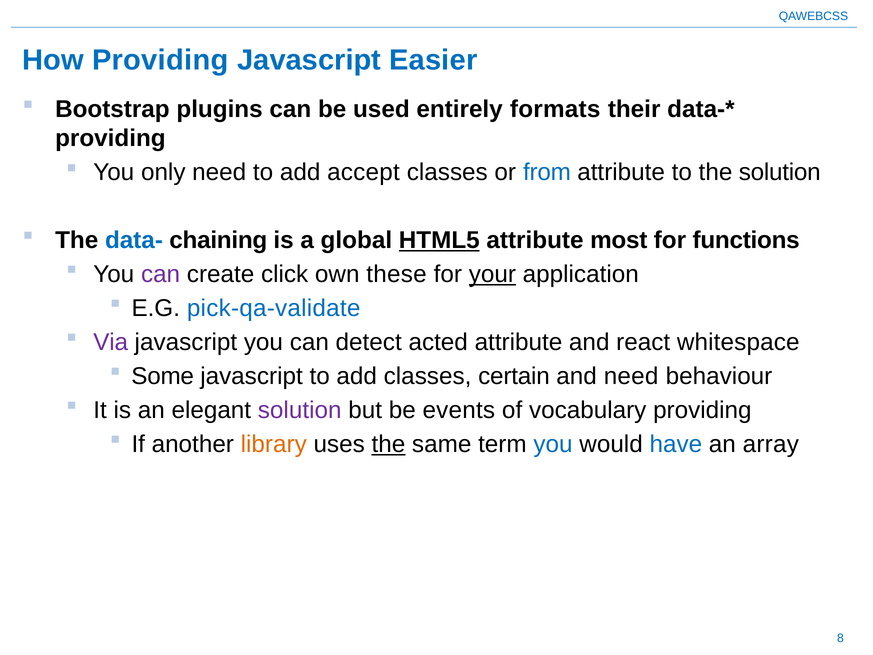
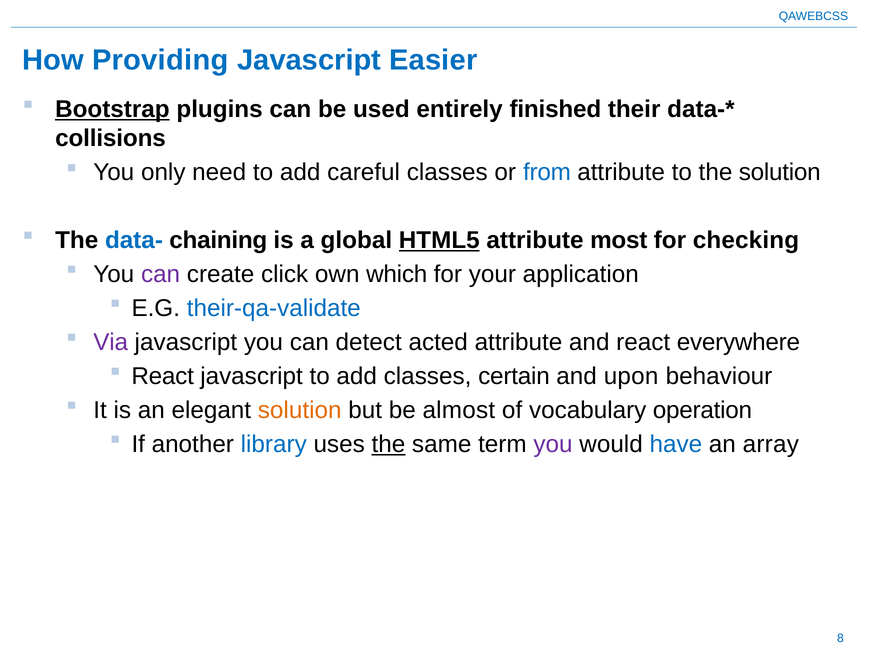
Bootstrap underline: none -> present (112, 109)
formats: formats -> finished (555, 109)
providing: providing -> collisions (110, 138)
accept: accept -> careful (364, 172)
functions: functions -> checking (746, 240)
these: these -> which (397, 274)
your underline: present -> none (492, 274)
pick-qa-validate: pick-qa-validate -> their-qa-validate (274, 308)
whitespace: whitespace -> everywhere (738, 342)
Some: Some -> React (163, 376)
and need: need -> upon (631, 376)
solution colour: purple -> orange (300, 410)
events: events -> almost (459, 410)
vocabulary providing: providing -> operation (702, 410)
library colour: orange -> blue (274, 444)
you colour: blue -> purple (553, 444)
